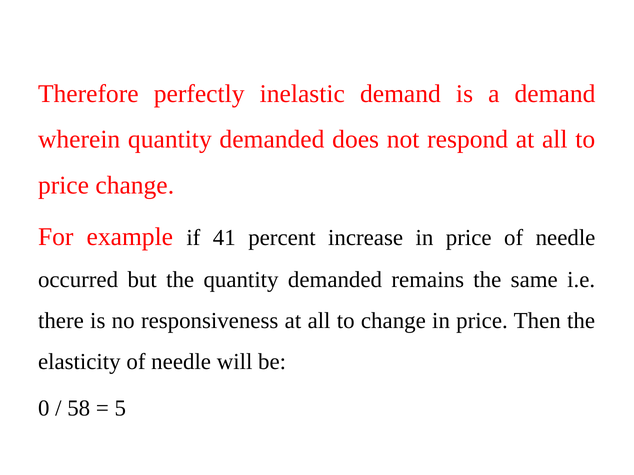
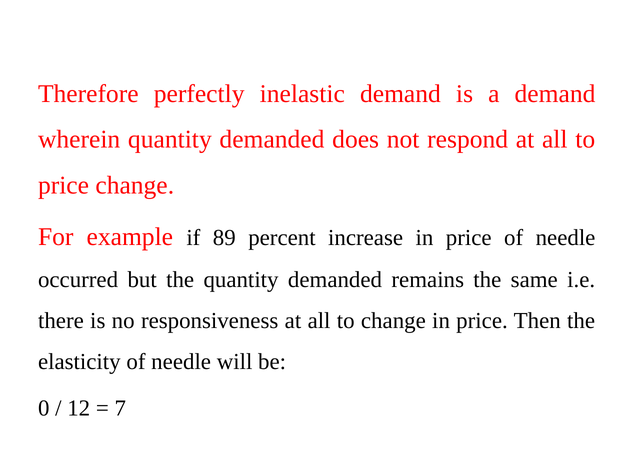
41: 41 -> 89 (224, 238)
58: 58 -> 12 (79, 408)
5: 5 -> 7 (120, 408)
